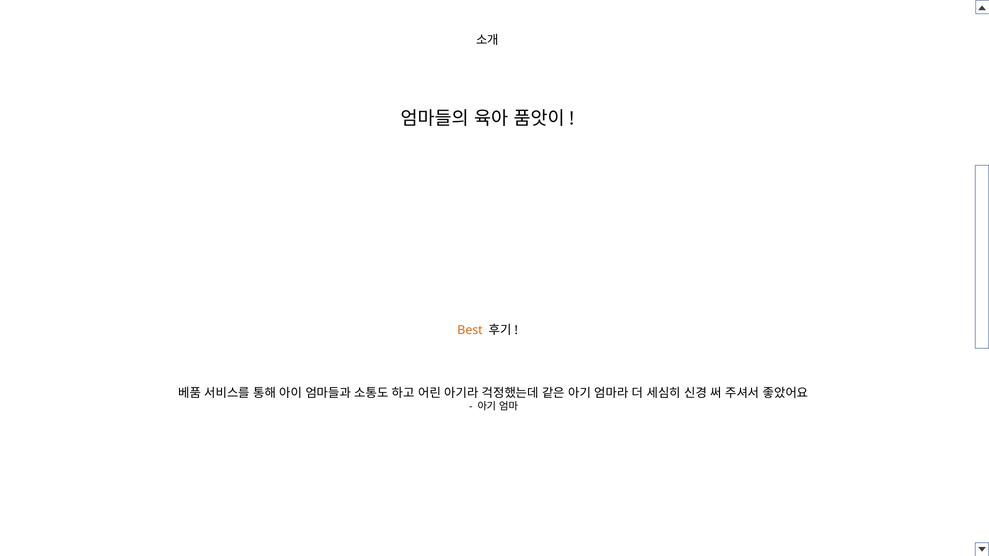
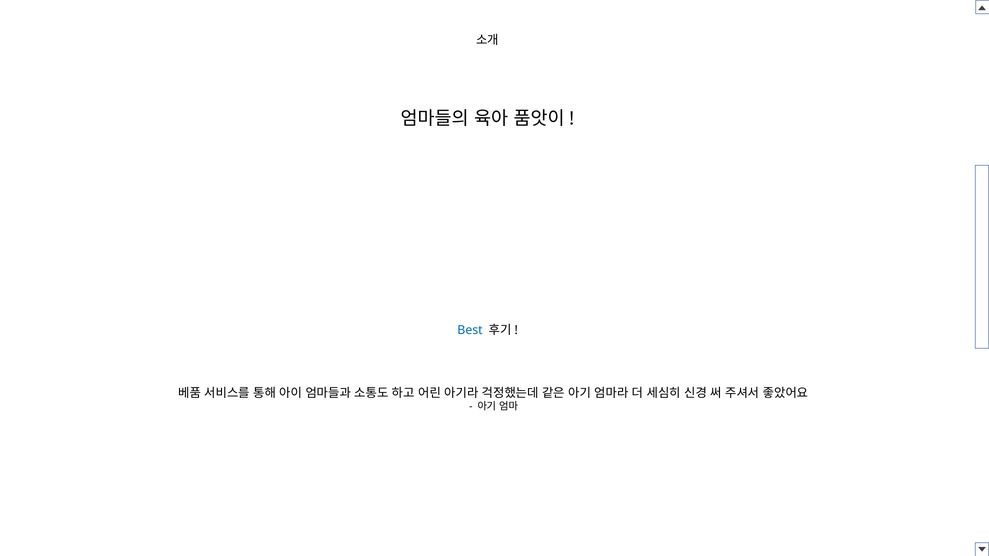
Best colour: orange -> blue (470, 330)
